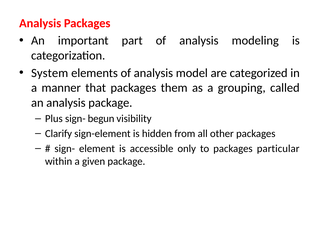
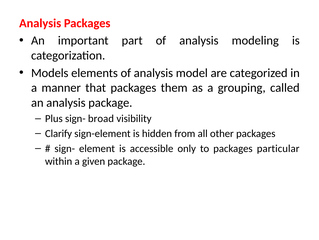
System: System -> Models (50, 73)
begun: begun -> broad (101, 118)
